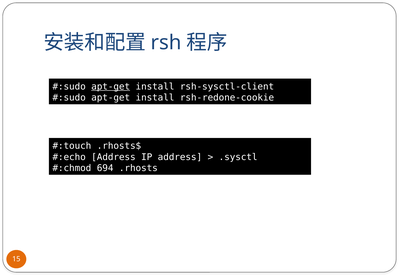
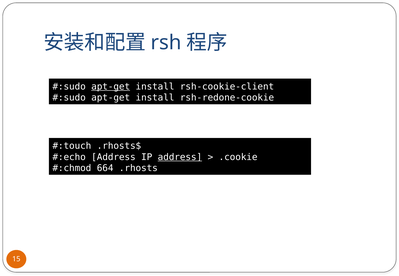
rsh-sysctl-client: rsh-sysctl-client -> rsh-cookie-client (227, 87)
address underline: none -> present (180, 157)
.sysctl: .sysctl -> .cookie (238, 157)
694: 694 -> 664 (105, 168)
